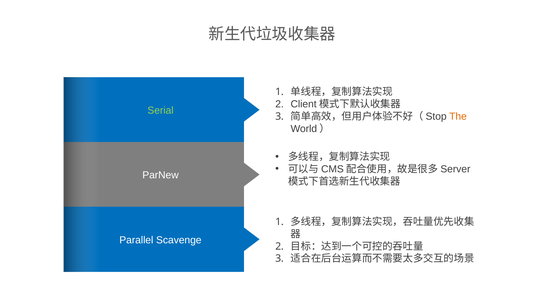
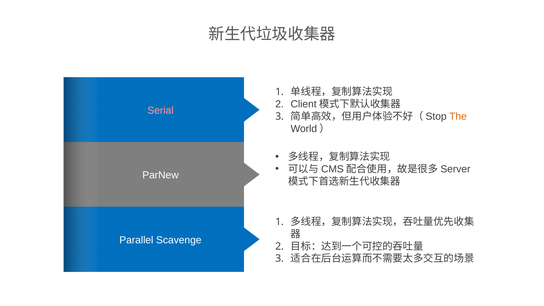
Serial colour: light green -> pink (161, 111)
